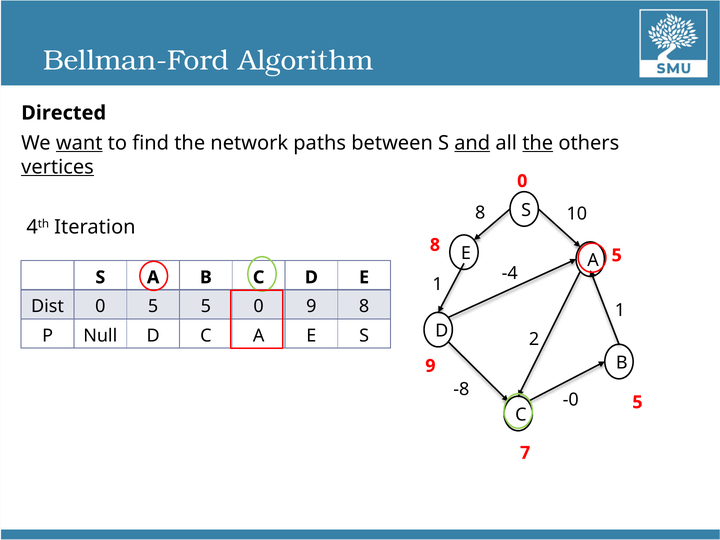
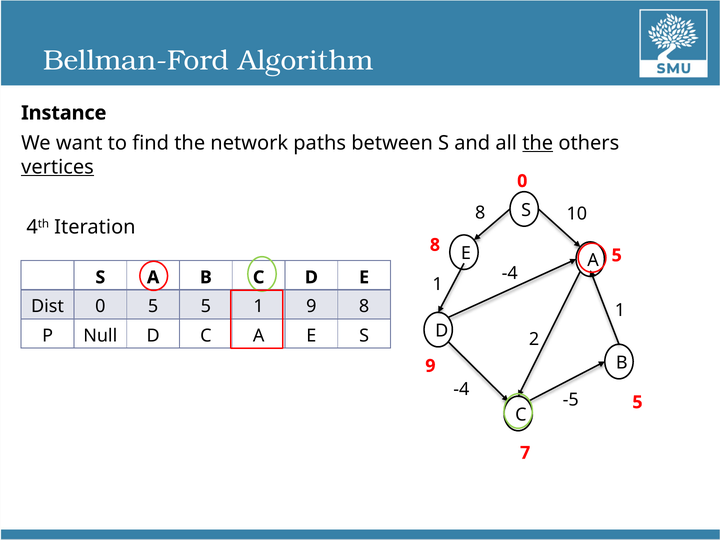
Directed: Directed -> Instance (64, 113)
want underline: present -> none (79, 143)
and underline: present -> none (472, 143)
5 0: 0 -> 1 (259, 307)
-8: -8 -> -4 (461, 389)
-0: -0 -> -5 (571, 400)
